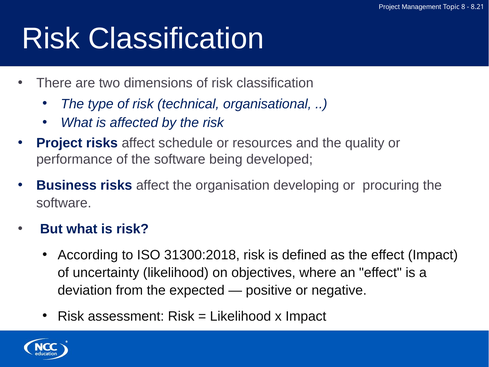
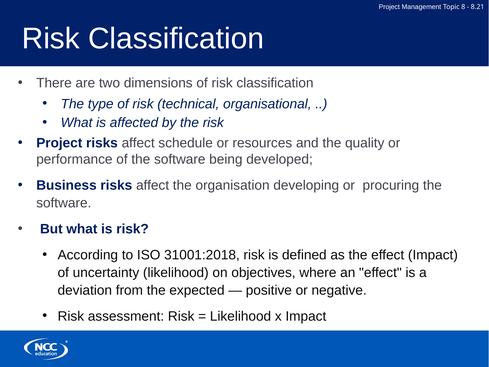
31300:2018: 31300:2018 -> 31001:2018 (202, 255)
